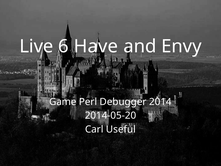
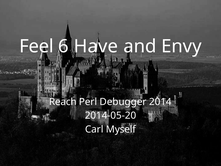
Live: Live -> Feel (36, 46)
Game: Game -> Reach (63, 102)
Useful: Useful -> Myself (121, 129)
